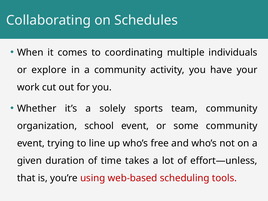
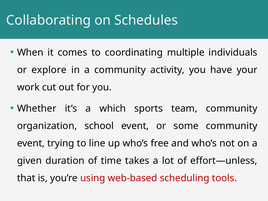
solely: solely -> which (113, 108)
